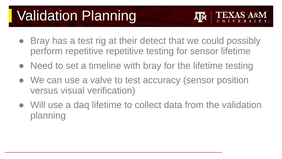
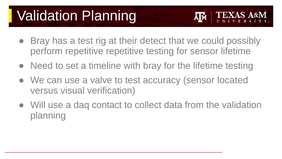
position: position -> located (233, 80)
daq lifetime: lifetime -> contact (107, 105)
